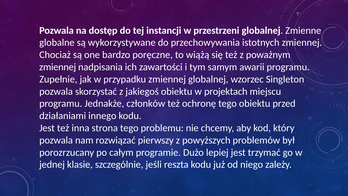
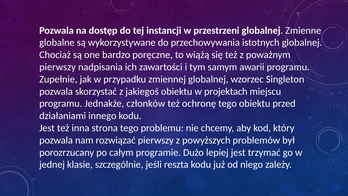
istotnych zmiennej: zmiennej -> globalnej (302, 43)
zmiennej: zmiennej -> pierwszy (58, 67)
